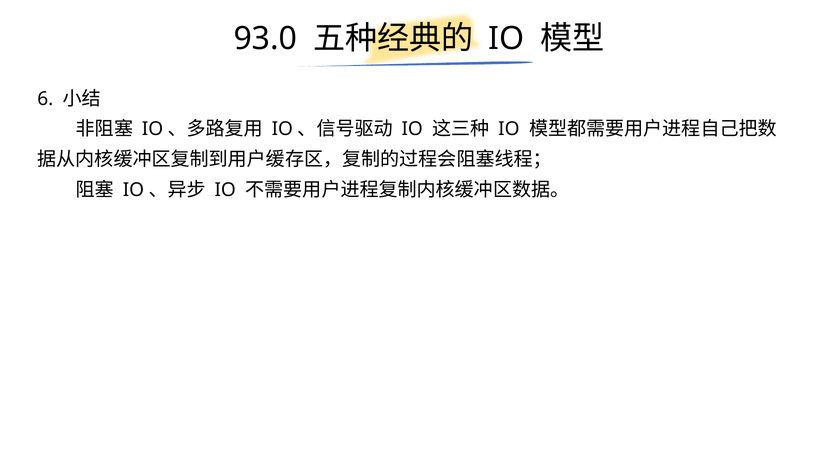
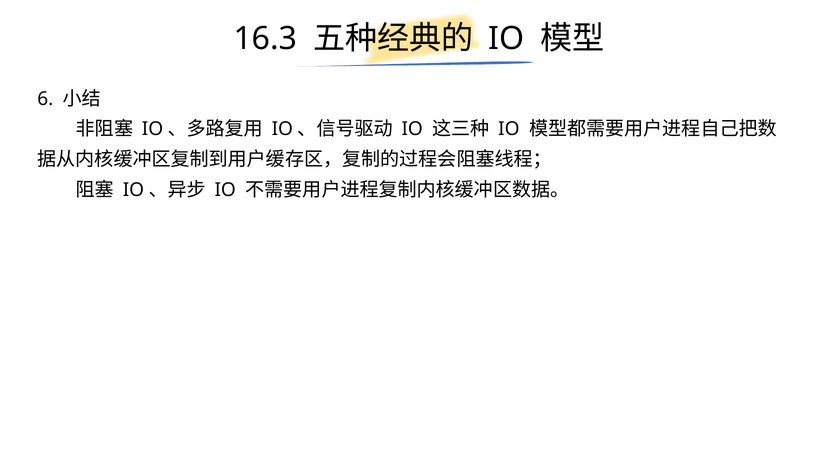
93.0: 93.0 -> 16.3 (265, 38)
